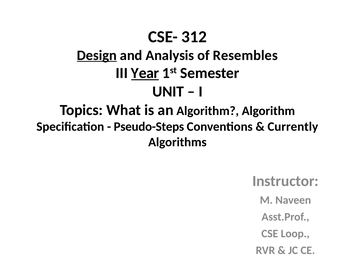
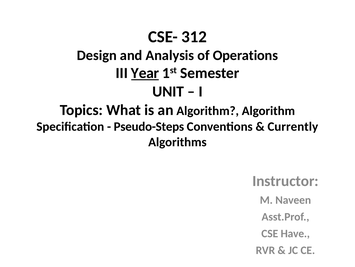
Design underline: present -> none (97, 55)
Resembles: Resembles -> Operations (245, 55)
Loop: Loop -> Have (295, 233)
